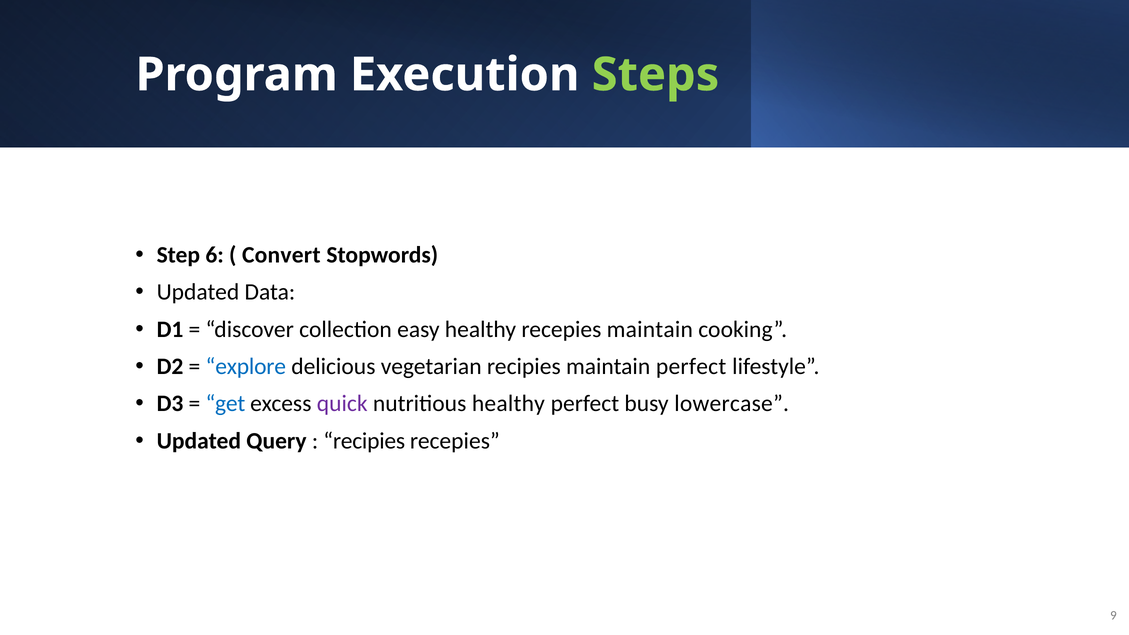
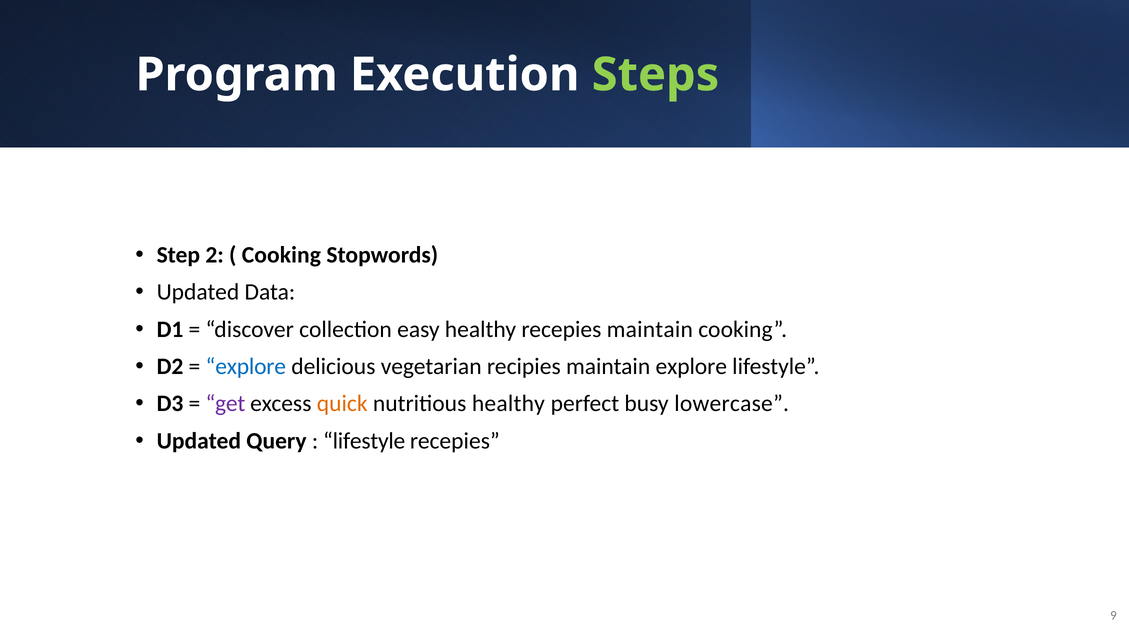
6: 6 -> 2 (215, 255)
Convert: Convert -> Cooking (281, 255)
maintain perfect: perfect -> explore (691, 366)
get colour: blue -> purple (225, 404)
quick colour: purple -> orange (342, 404)
recipies: recipies -> lifestyle (364, 441)
